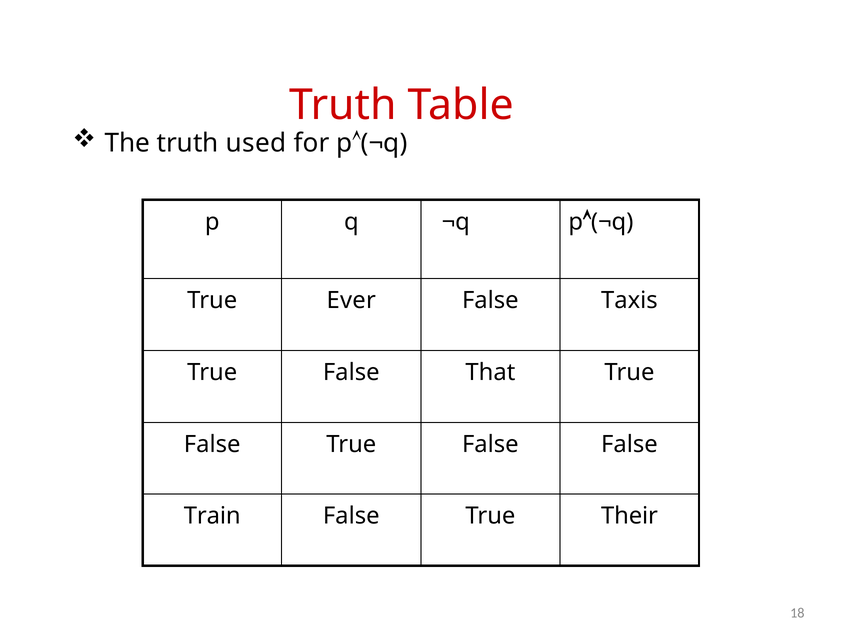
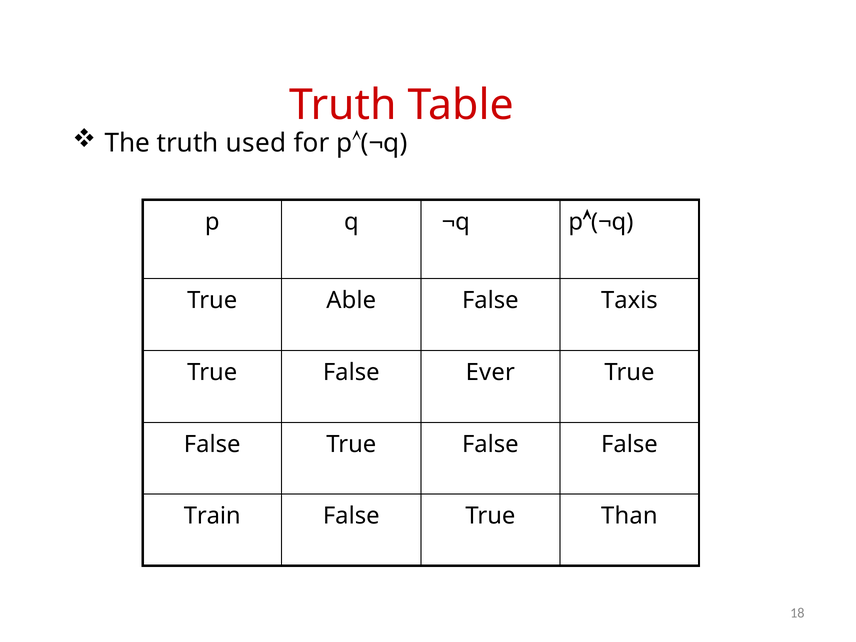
Ever: Ever -> Able (351, 301)
That: That -> Ever (490, 372)
Their: Their -> Than (629, 516)
